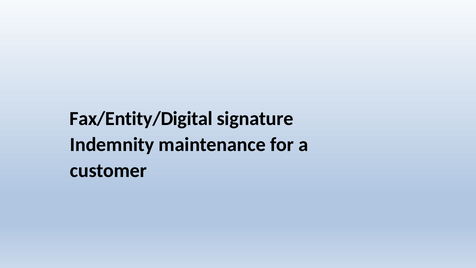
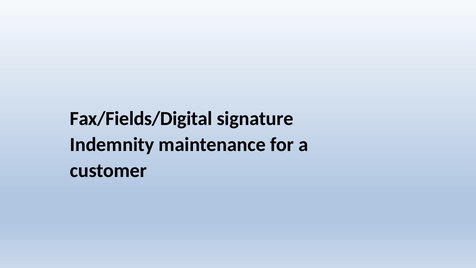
Fax/Entity/Digital: Fax/Entity/Digital -> Fax/Fields/Digital (141, 119)
